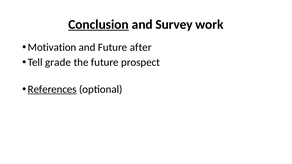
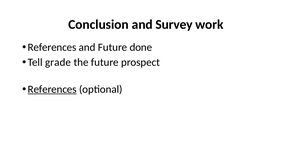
Conclusion underline: present -> none (99, 25)
Motivation: Motivation -> References (52, 47)
after: after -> done (141, 47)
